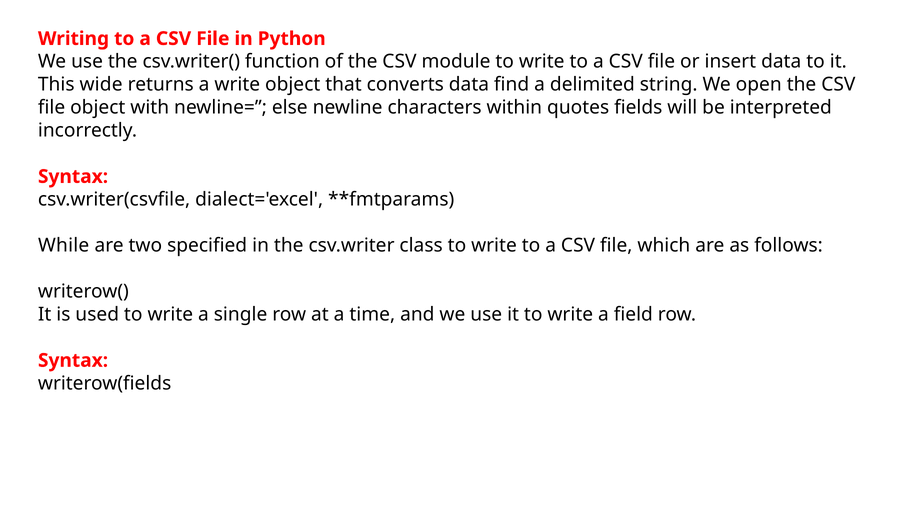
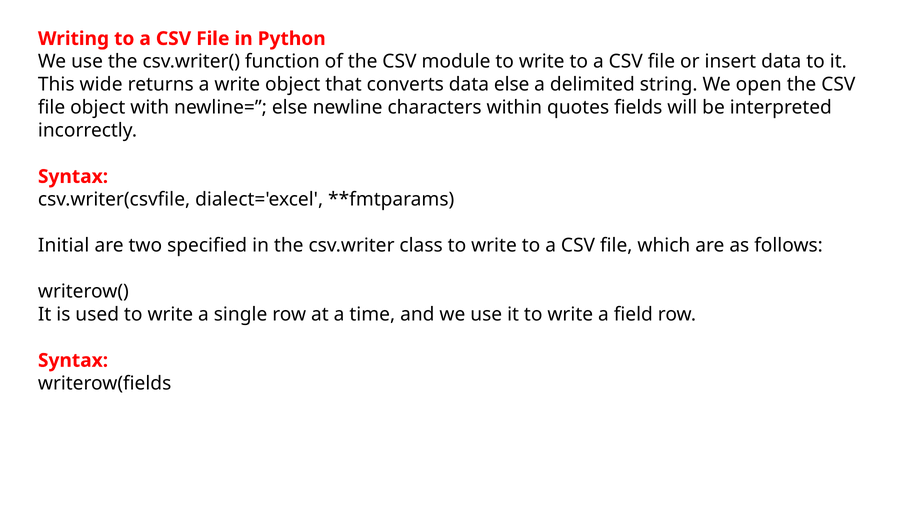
data find: find -> else (512, 85)
While: While -> Initial (64, 245)
